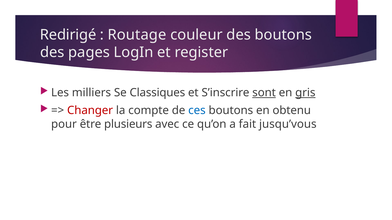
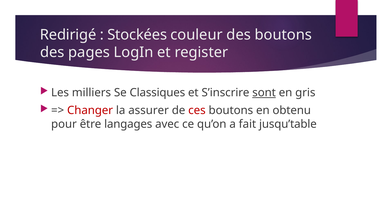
Routage: Routage -> Stockées (137, 35)
gris underline: present -> none (305, 93)
compte: compte -> assurer (149, 111)
ces colour: blue -> red (197, 111)
plusieurs: plusieurs -> langages (128, 124)
jusqu’vous: jusqu’vous -> jusqu’table (288, 124)
